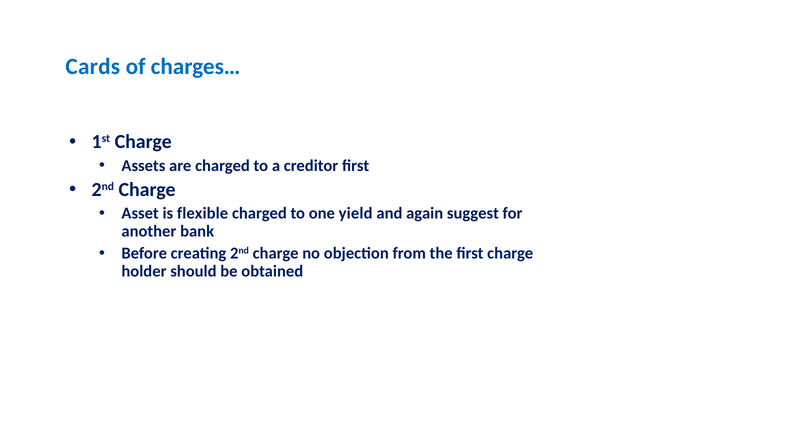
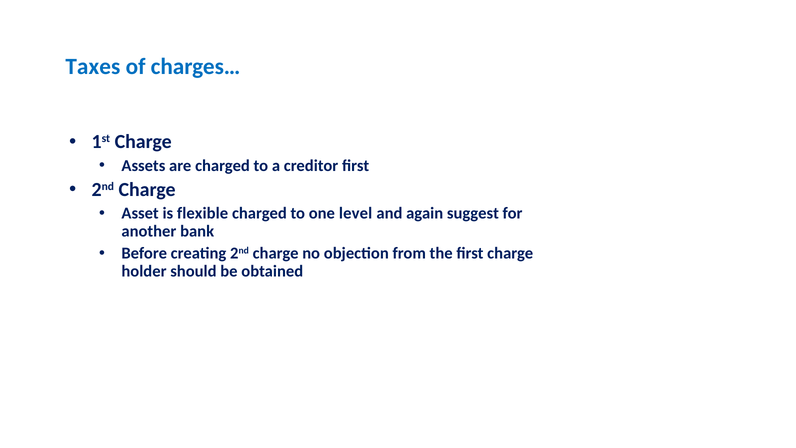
Cards: Cards -> Taxes (93, 67)
yield: yield -> level (356, 213)
